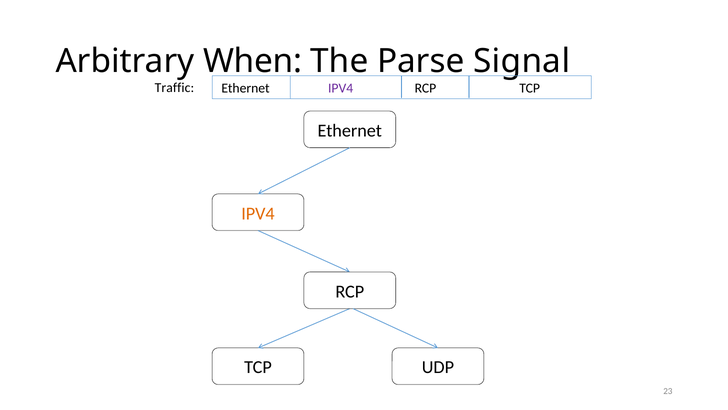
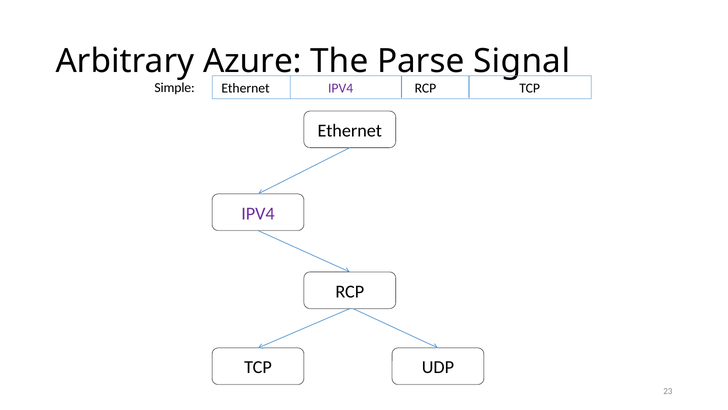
When: When -> Azure (252, 61)
Traffic: Traffic -> Simple (175, 87)
IPV4 colour: orange -> purple (258, 213)
